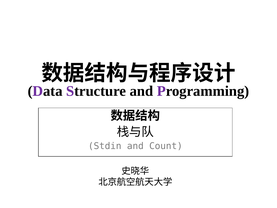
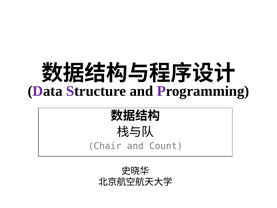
Stdin: Stdin -> Chair (105, 146)
